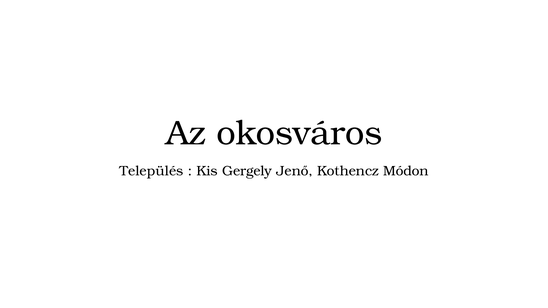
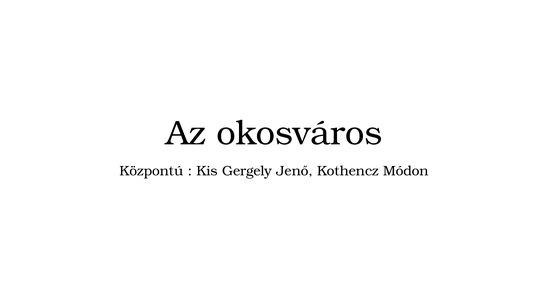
Település: Település -> Központú (152, 171)
